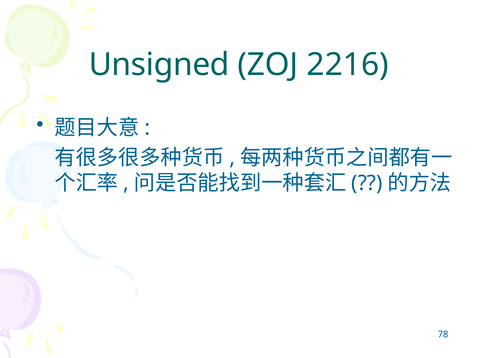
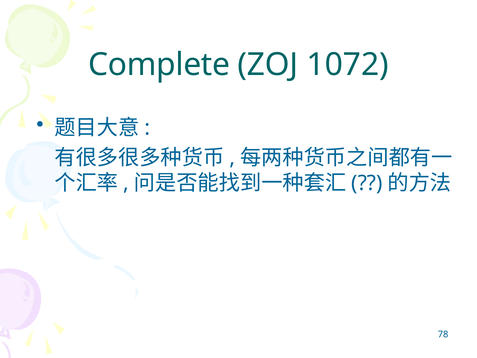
Unsigned: Unsigned -> Complete (159, 65)
2216: 2216 -> 1072 (348, 65)
